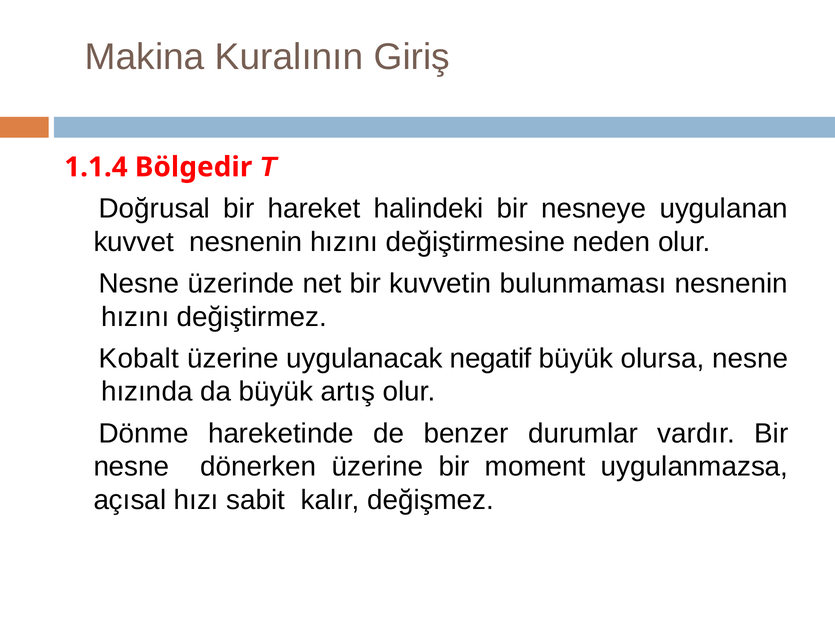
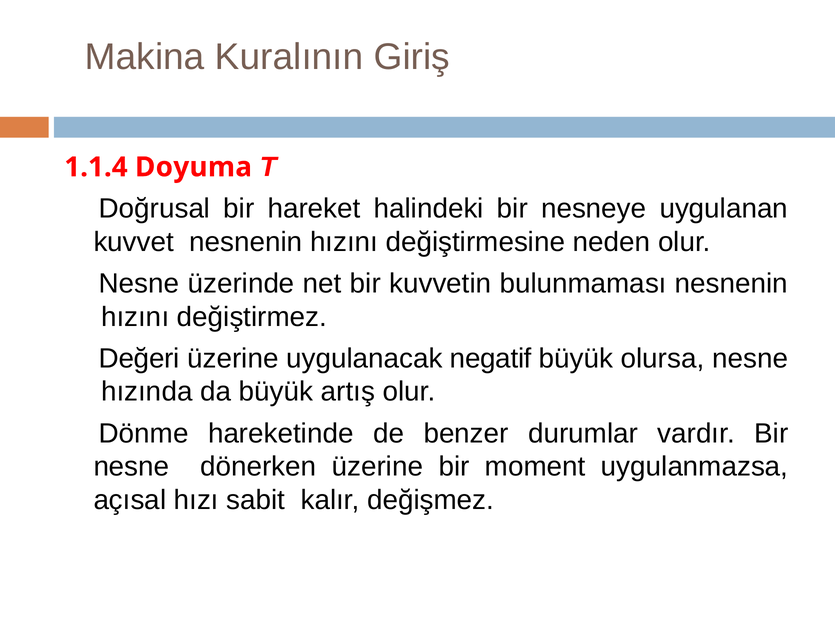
Bölgedir: Bölgedir -> Doyuma (193, 167)
Kobalt: Kobalt -> Değeri (139, 359)
